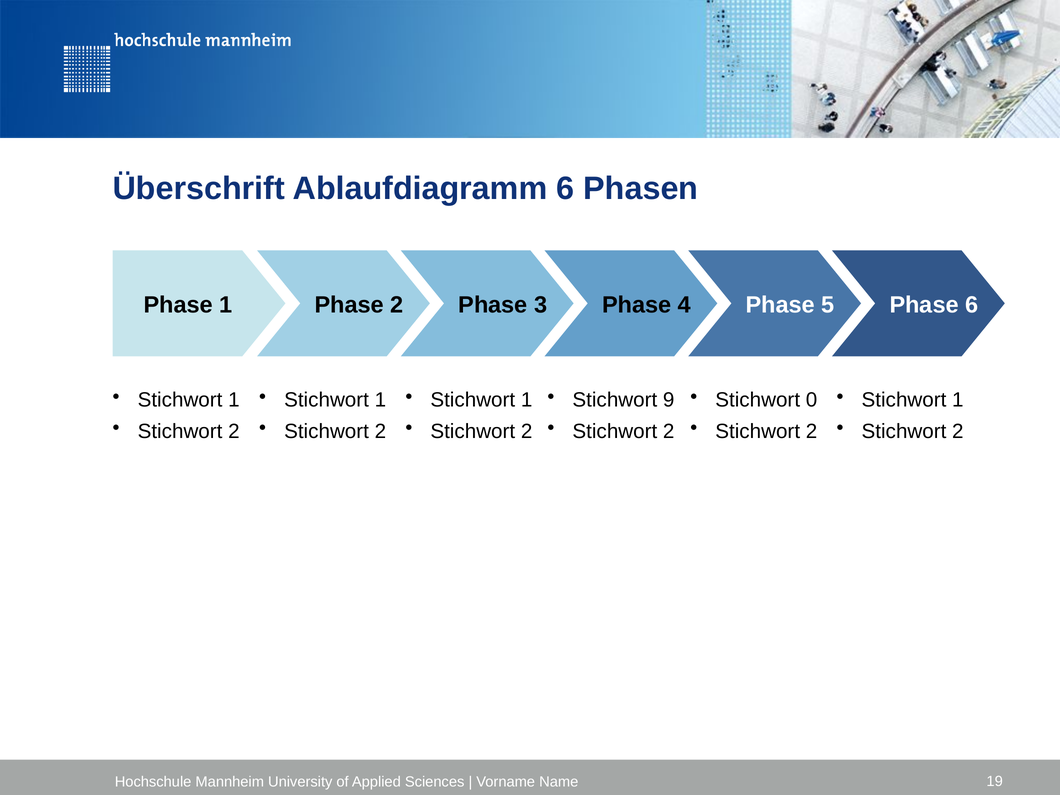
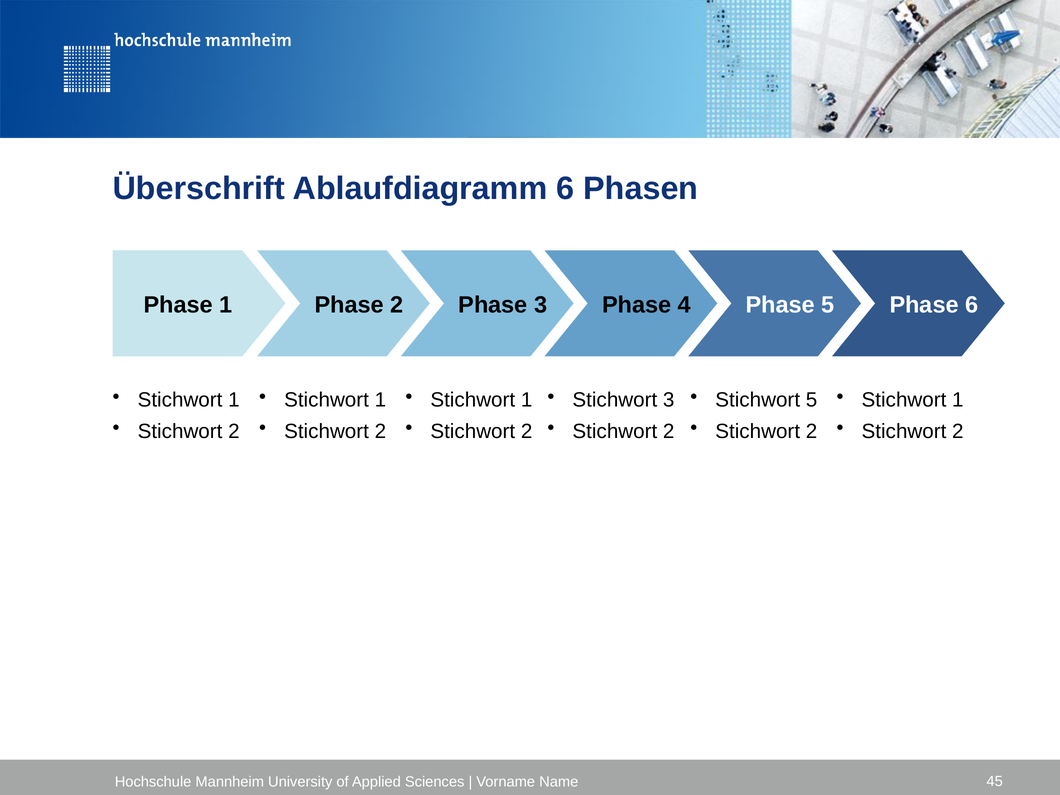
Stichwort 9: 9 -> 3 (669, 400)
Stichwort 0: 0 -> 5 (812, 400)
19: 19 -> 45 (995, 781)
